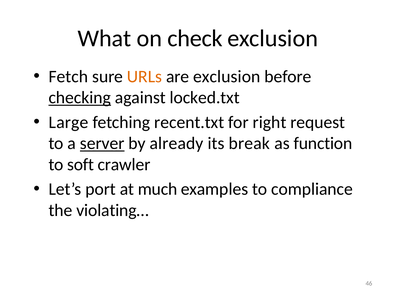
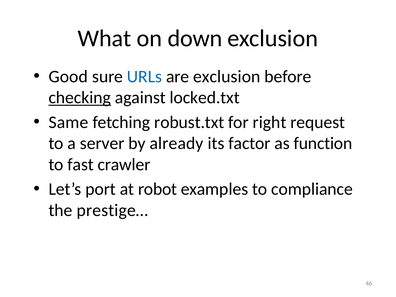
check: check -> down (195, 38)
Fetch: Fetch -> Good (68, 76)
URLs colour: orange -> blue (144, 76)
Large: Large -> Same (69, 122)
recent.txt: recent.txt -> robust.txt (189, 122)
server underline: present -> none (102, 143)
break: break -> factor (249, 143)
soft: soft -> fast (81, 165)
much: much -> robot (158, 189)
violating…: violating… -> prestige… (112, 210)
